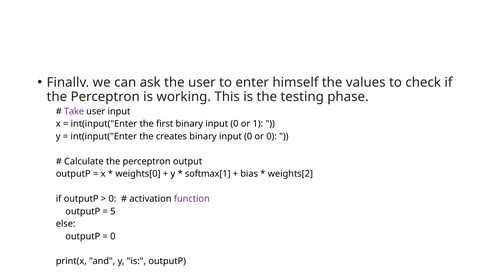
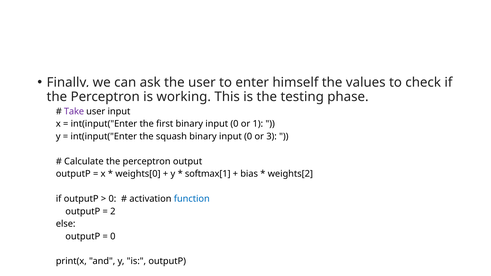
creates: creates -> squash (171, 137)
or 0: 0 -> 3 (272, 137)
function colour: purple -> blue (192, 199)
5: 5 -> 2 (113, 211)
